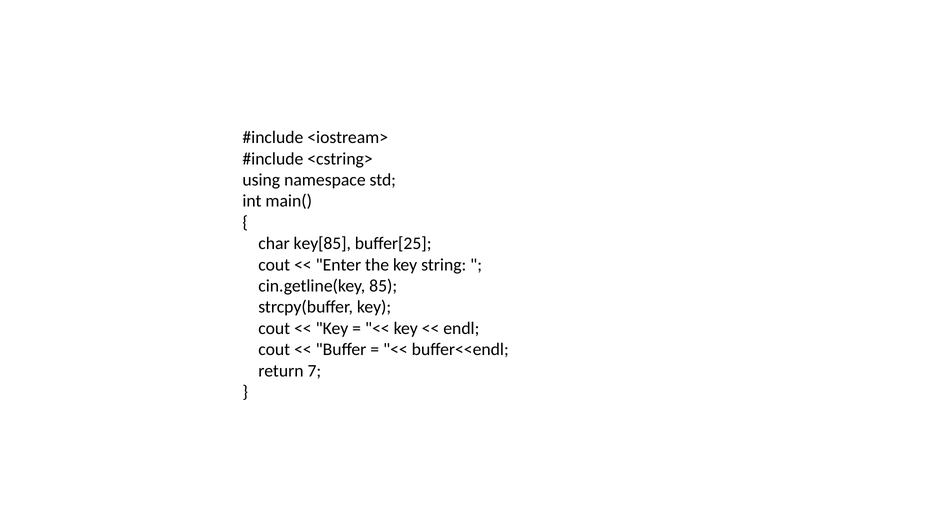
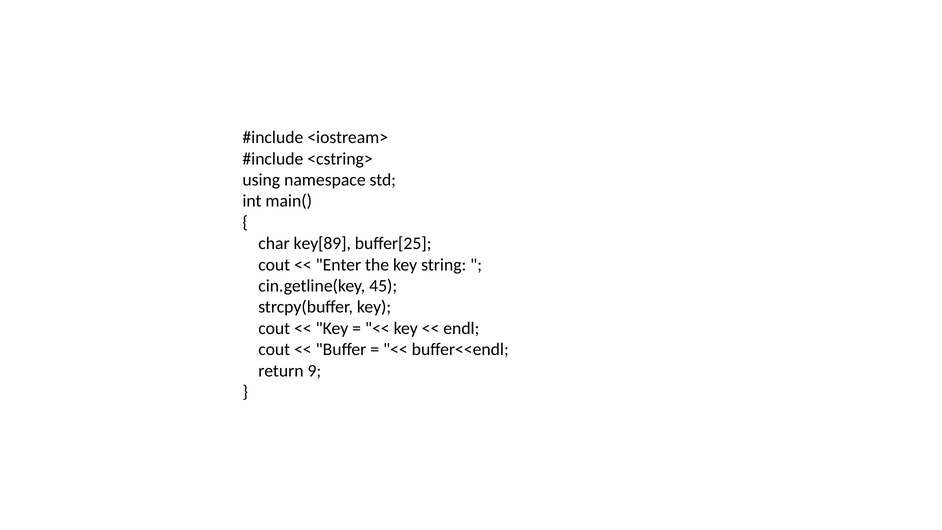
key[85: key[85 -> key[89 (322, 244)
85: 85 -> 45 (383, 286)
7: 7 -> 9 (314, 371)
